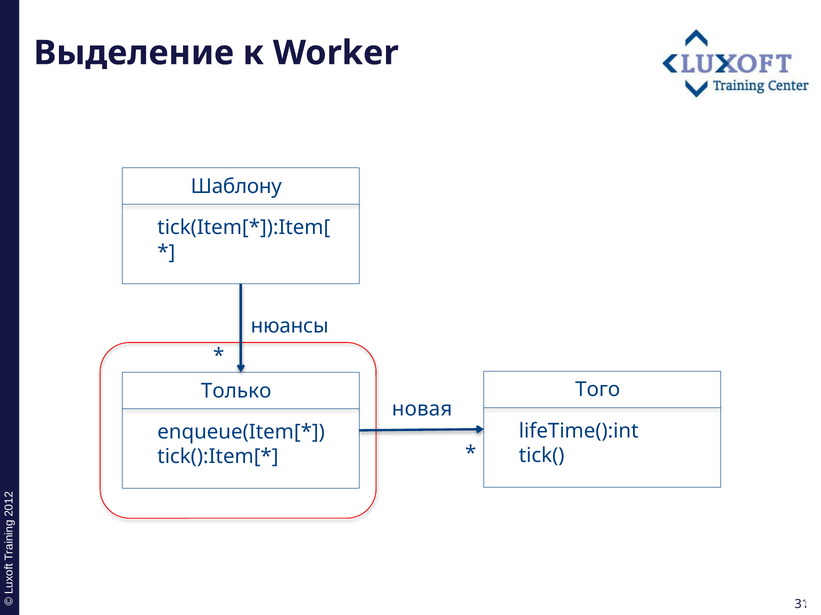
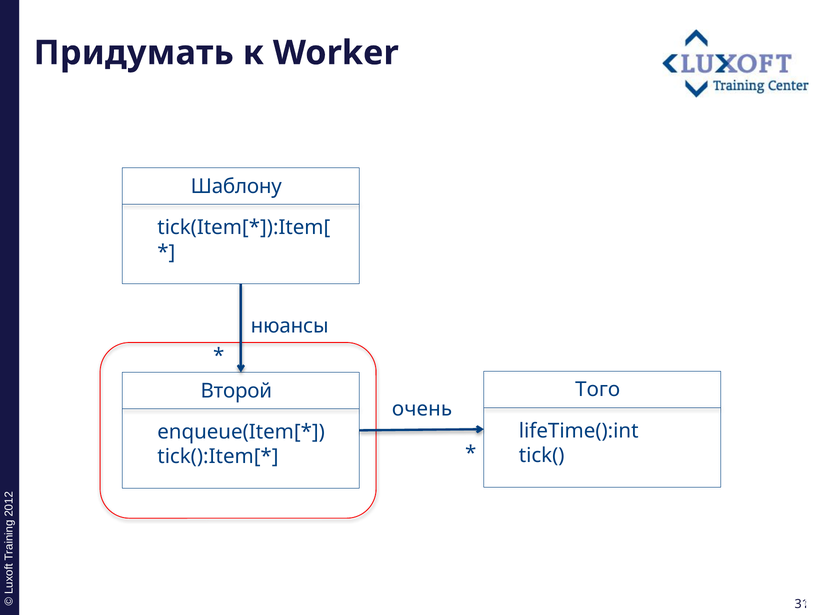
Выделение: Выделение -> Придумать (134, 53)
Только: Только -> Второй (236, 391)
новая: новая -> очень (422, 409)
